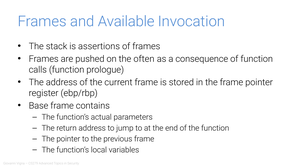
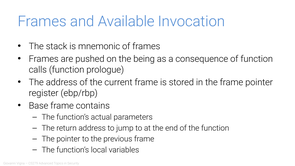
assertions: assertions -> mnemonic (99, 46)
often: often -> being (144, 59)
